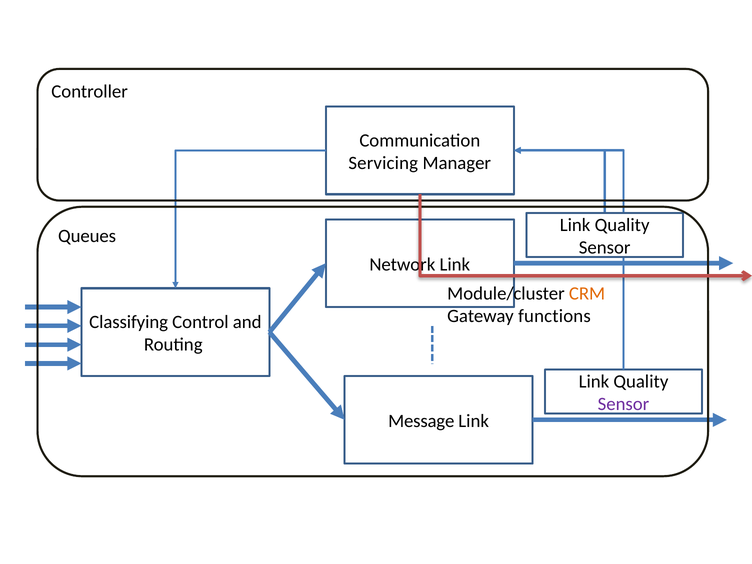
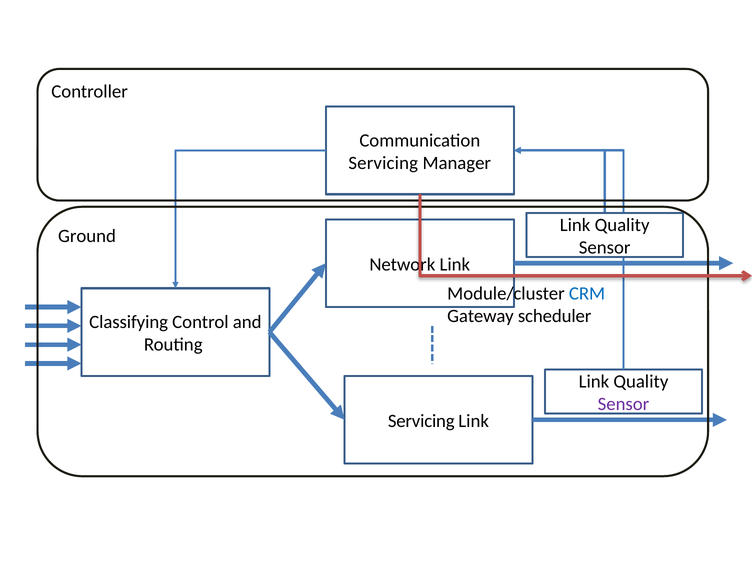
Queues: Queues -> Ground (87, 236)
CRM colour: orange -> blue (587, 294)
functions: functions -> scheduler (555, 316)
Message: Message -> Servicing (421, 421)
